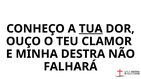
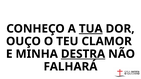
DESTRA underline: none -> present (83, 54)
